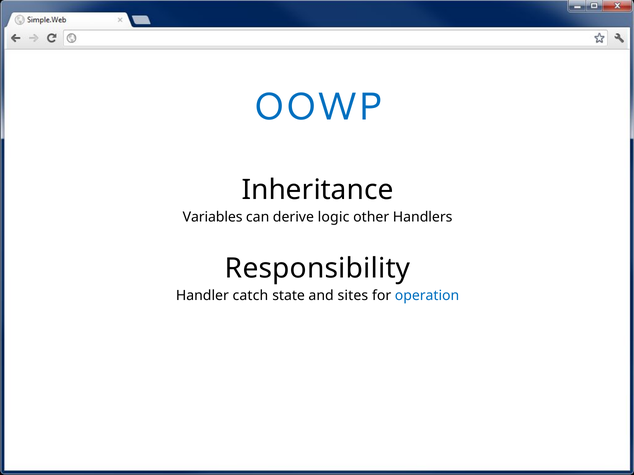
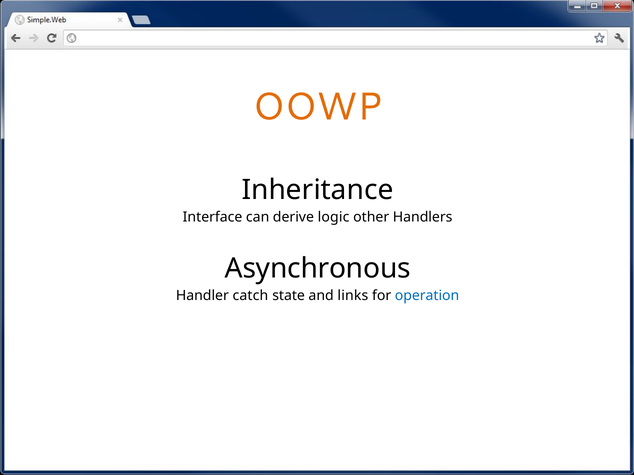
OOWP colour: blue -> orange (318, 107)
Variables: Variables -> Interface (213, 217)
Responsibility: Responsibility -> Asynchronous (318, 269)
sites: sites -> links (353, 296)
